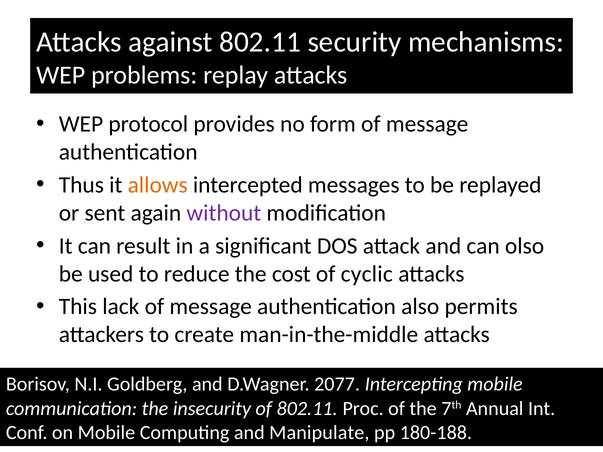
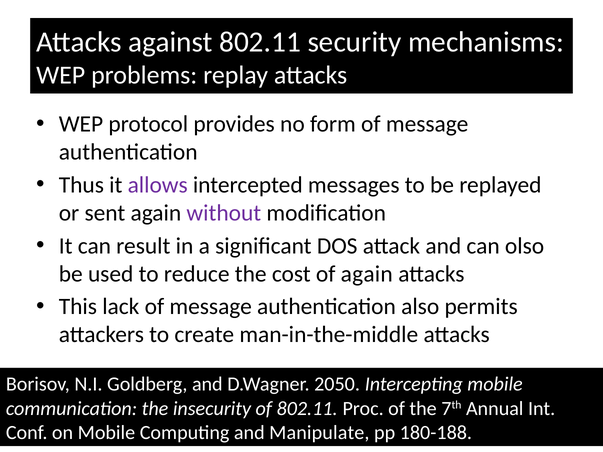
allows colour: orange -> purple (158, 185)
of cyclic: cyclic -> again (367, 274)
2077: 2077 -> 2050 (337, 384)
